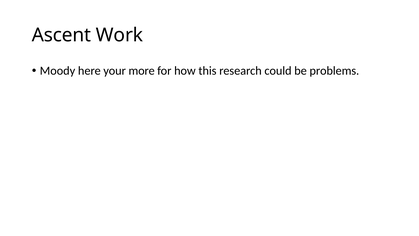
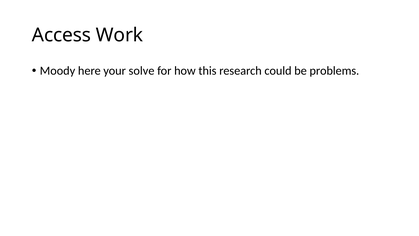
Ascent: Ascent -> Access (62, 35)
more: more -> solve (142, 71)
